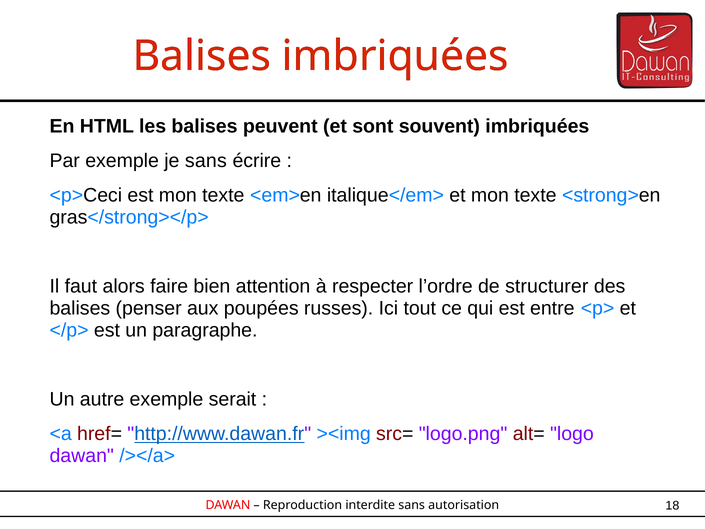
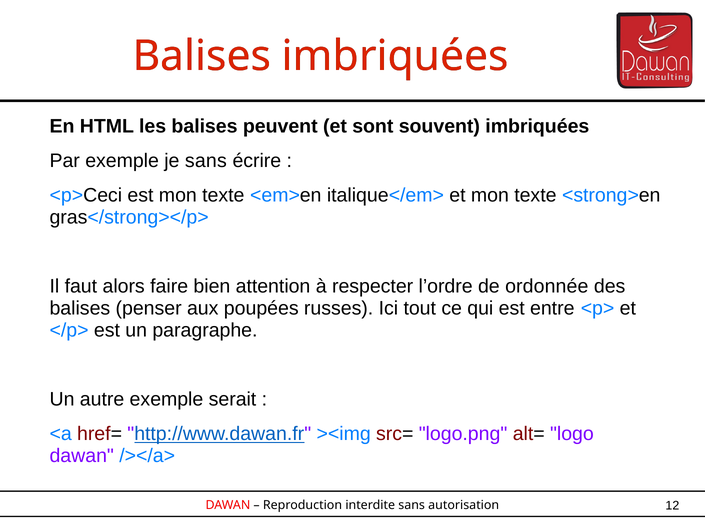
structurer: structurer -> ordonnée (547, 286)
18: 18 -> 12 (672, 505)
